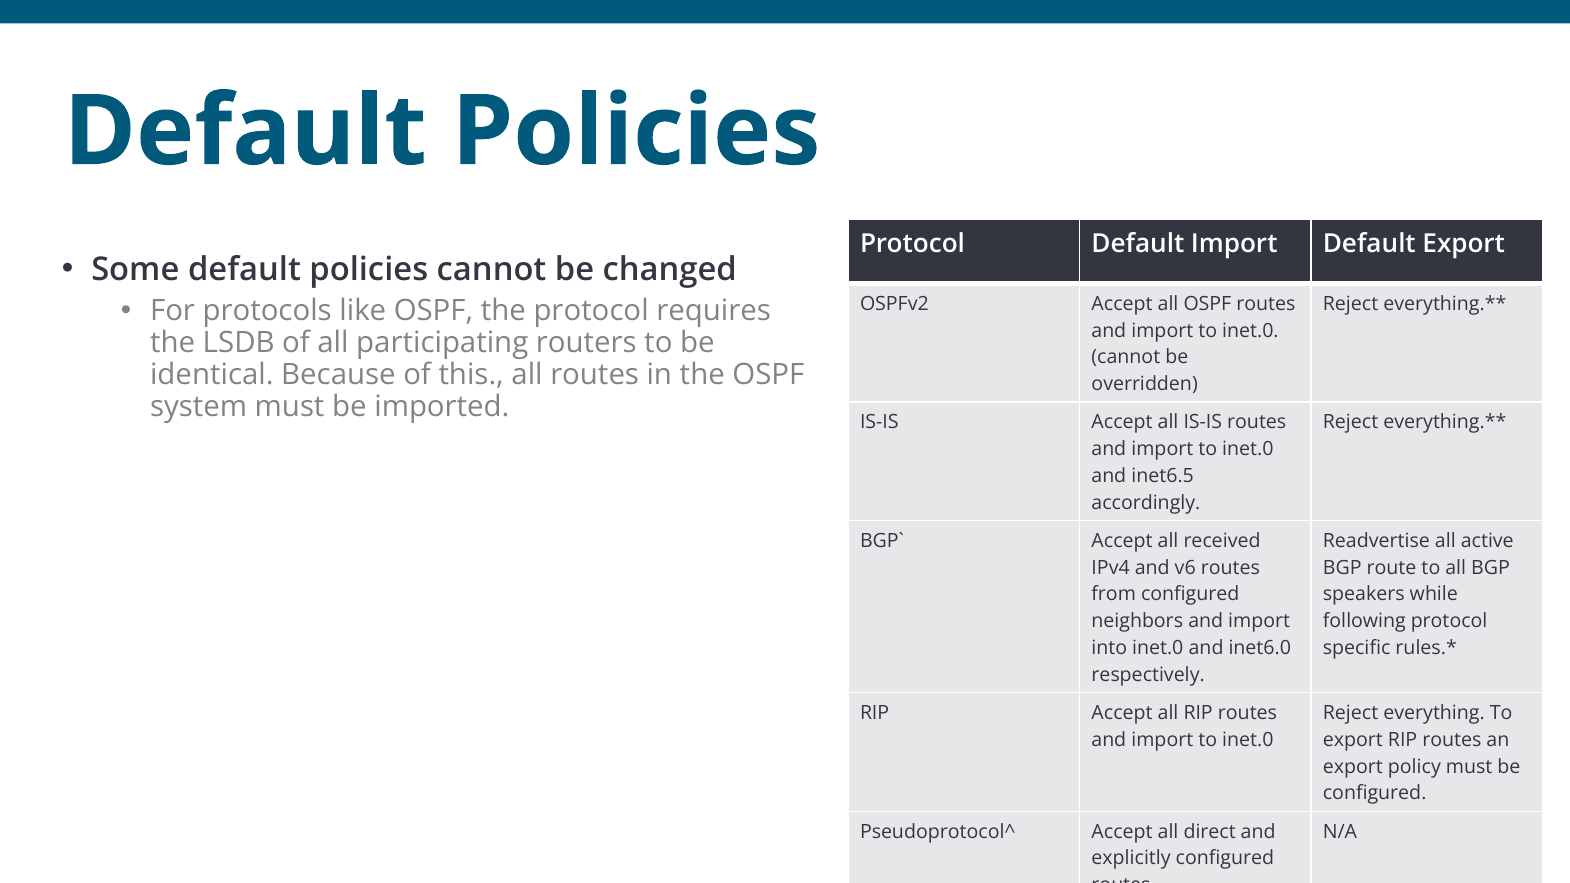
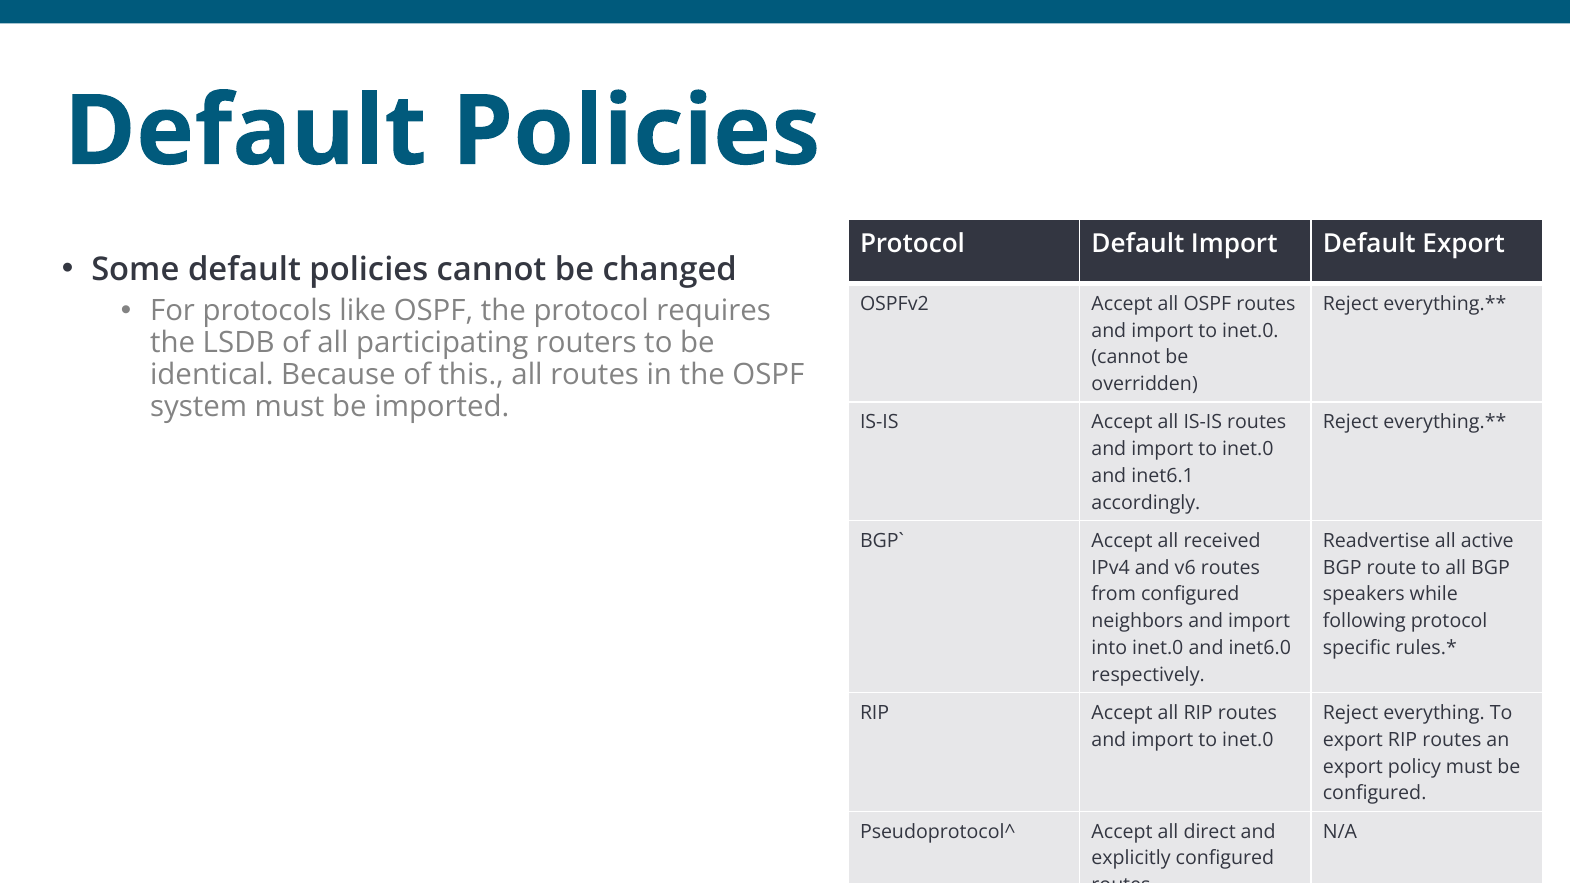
inet6.5: inet6.5 -> inet6.1 (1163, 476)
